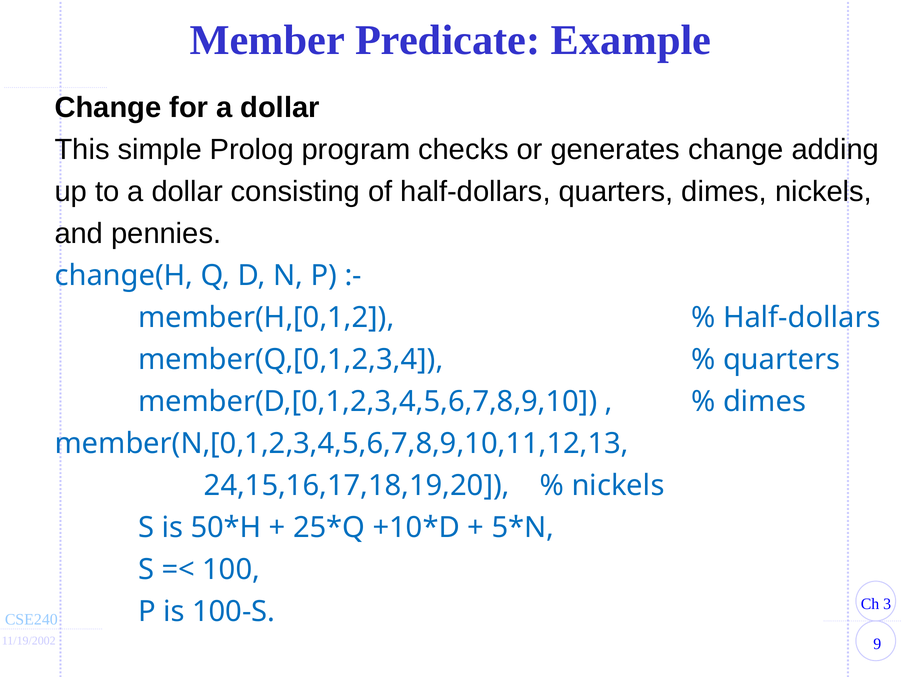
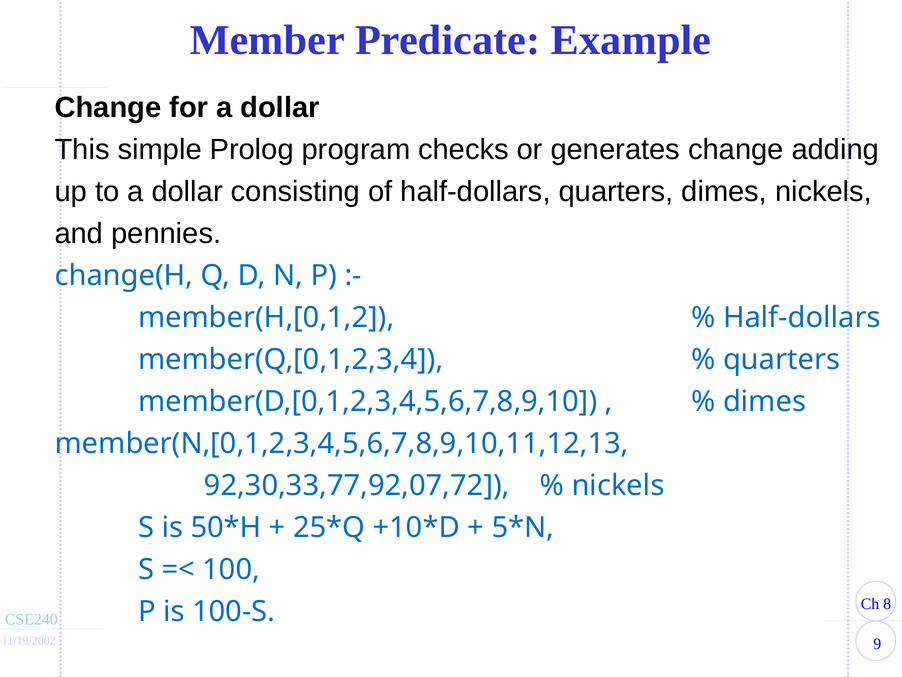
24,15,16,17,18,19,20: 24,15,16,17,18,19,20 -> 92,30,33,77,92,07,72 (357, 485)
3: 3 -> 8 (887, 604)
